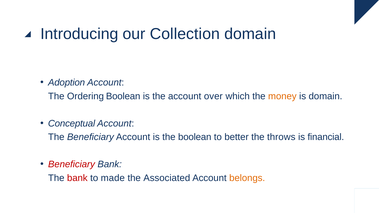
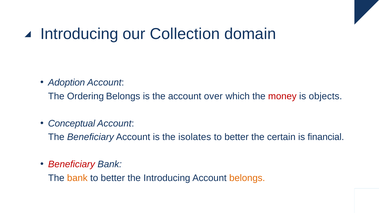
Ordering Boolean: Boolean -> Belongs (123, 96)
money colour: orange -> red (282, 96)
is domain: domain -> objects (325, 96)
the boolean: boolean -> isolates (195, 137)
throws: throws -> certain (281, 137)
bank colour: red -> orange (77, 178)
made: made -> better (113, 178)
the Associated: Associated -> Introducing (167, 178)
